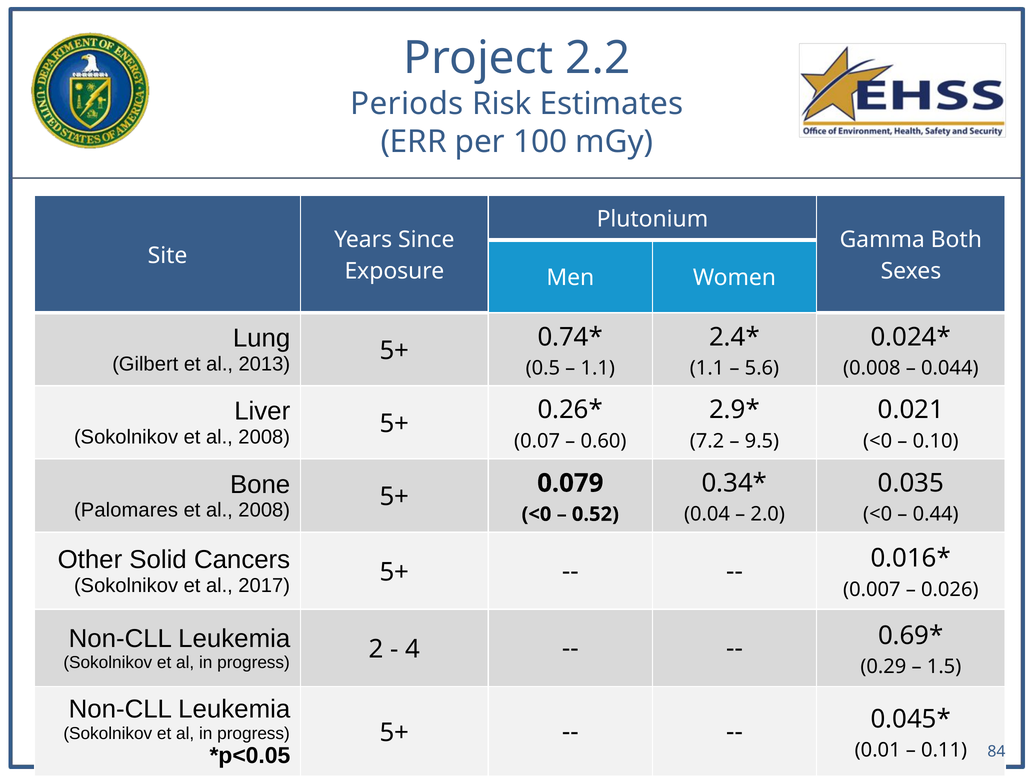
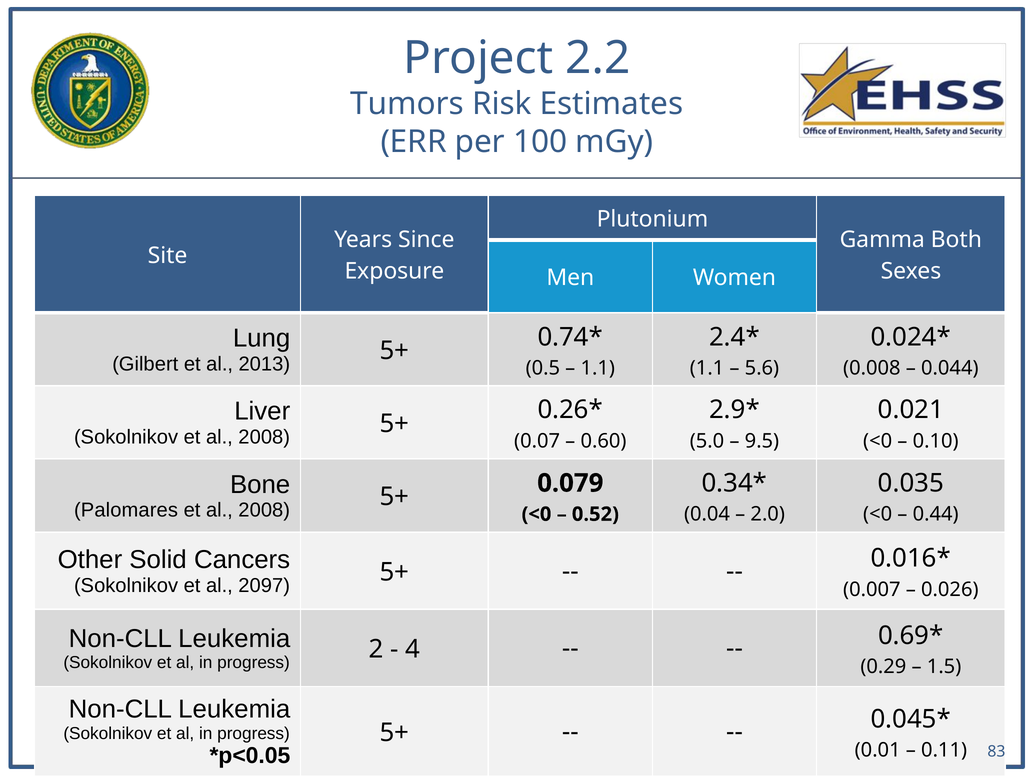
Periods: Periods -> Tumors (407, 104)
7.2: 7.2 -> 5.0 (707, 441)
2017: 2017 -> 2097 (264, 585)
84: 84 -> 83 (996, 751)
